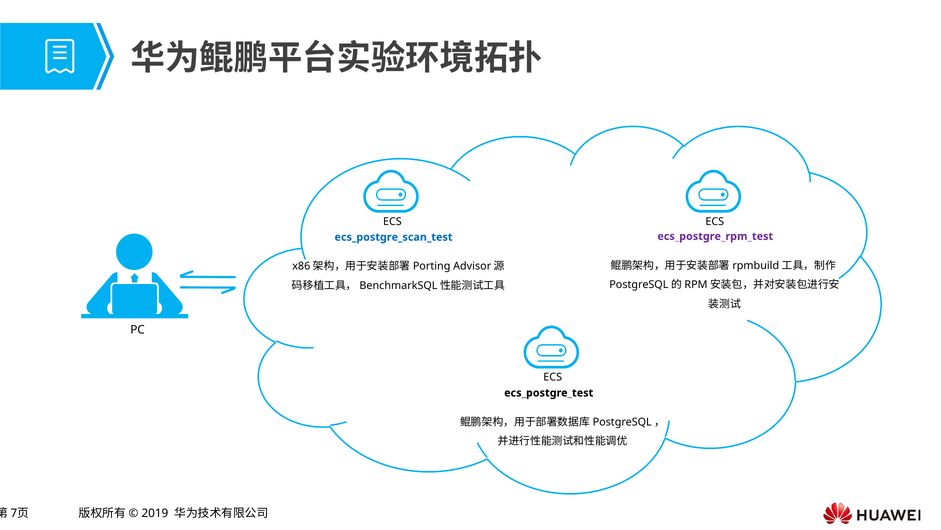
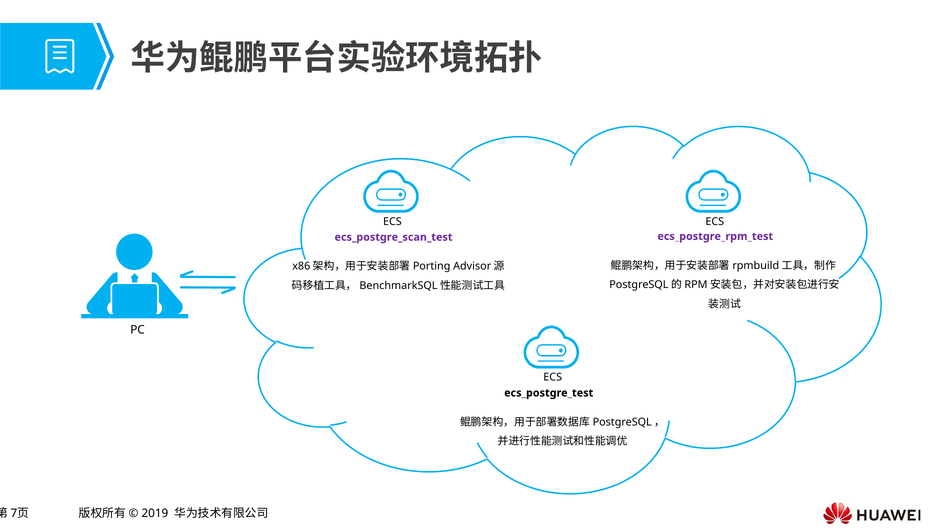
ecs_postgre_scan_test colour: blue -> purple (394, 237)
